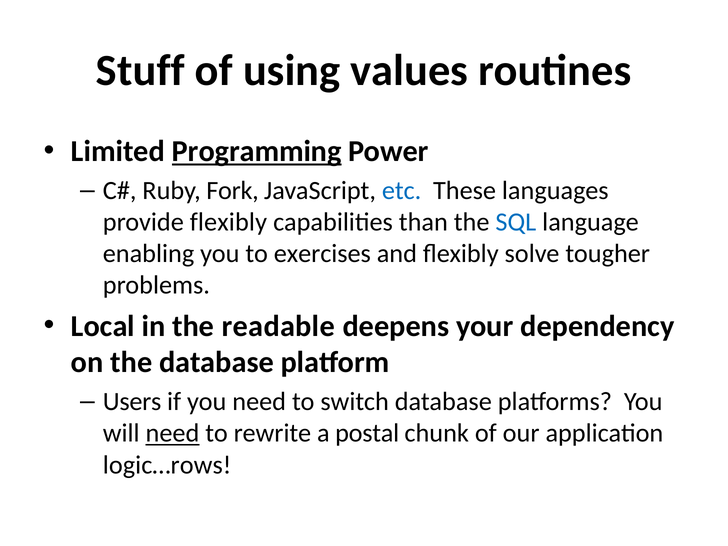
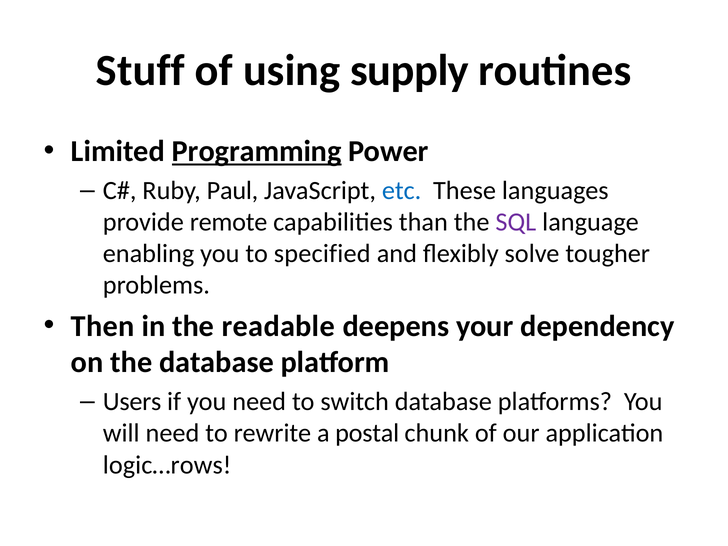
values: values -> supply (410, 70)
Fork: Fork -> Paul (232, 191)
provide flexibly: flexibly -> remote (229, 222)
SQL colour: blue -> purple (516, 222)
exercises: exercises -> specified (322, 254)
Local: Local -> Then (103, 326)
need underline: present -> none (172, 433)
